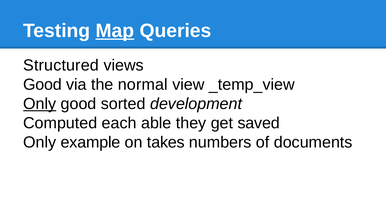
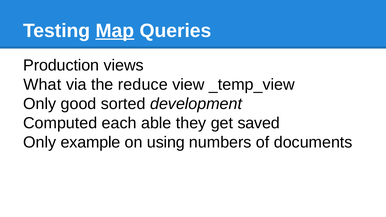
Structured: Structured -> Production (61, 65)
Good: Good -> What (42, 85)
normal: normal -> reduce (143, 85)
Only underline: present -> none (40, 104)
takes: takes -> using (166, 142)
